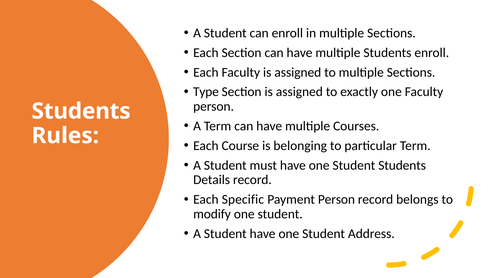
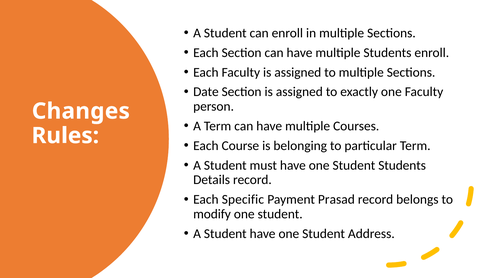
Type: Type -> Date (206, 92)
Students: Students -> Changes (81, 111)
Payment Person: Person -> Prasad (336, 199)
